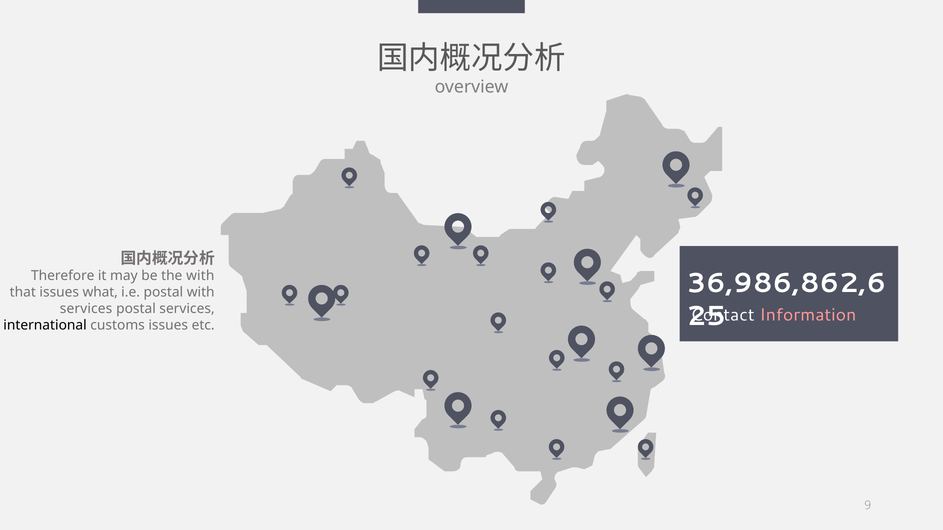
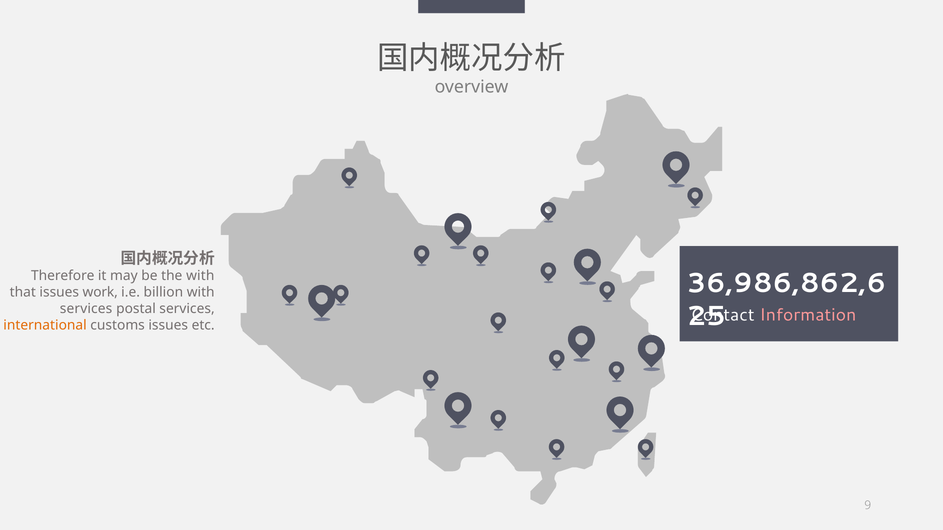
what: what -> work (100, 293)
i.e postal: postal -> billion (163, 293)
international colour: black -> orange (45, 326)
